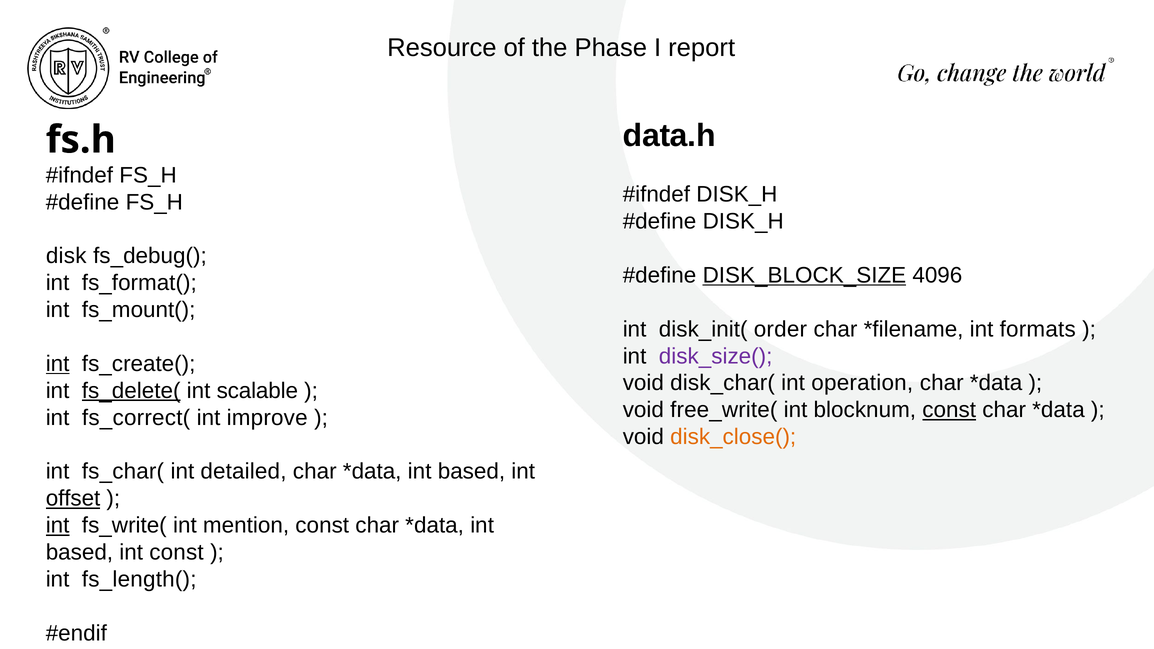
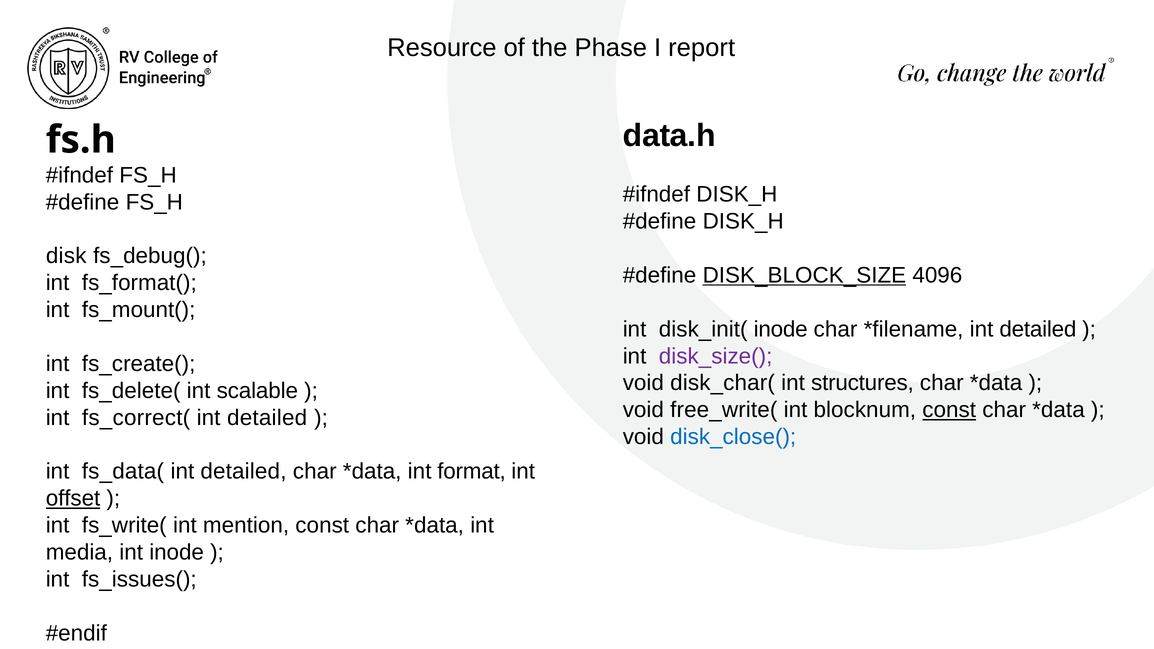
disk_init( order: order -> inode (781, 329)
formats: formats -> detailed (1038, 329)
int underline: present -> none (58, 364)
operation: operation -> structures (862, 383)
fs_delete( underline: present -> none (131, 391)
improve: improve -> detailed (267, 418)
disk_close( colour: orange -> blue (733, 437)
fs_char(: fs_char( -> fs_data( (123, 472)
based: based -> format (472, 472)
int underline: present -> none (58, 526)
based: based -> media (79, 553)
int const: const -> inode (177, 553)
fs_length(: fs_length( -> fs_issues( (139, 579)
